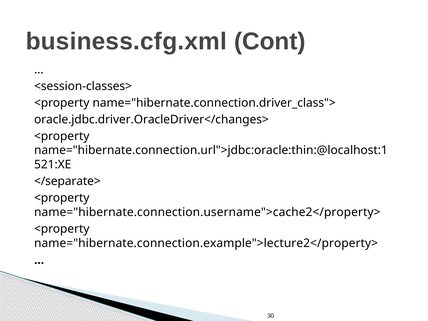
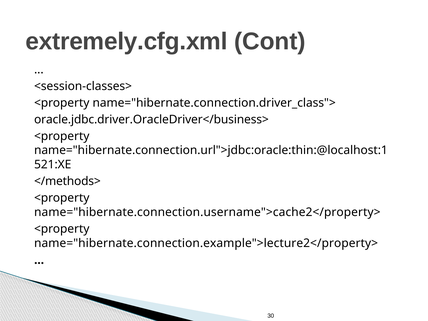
business.cfg.xml: business.cfg.xml -> extremely.cfg.xml (127, 41)
oracle.jdbc.driver.OracleDriver</changes>: oracle.jdbc.driver.OracleDriver</changes> -> oracle.jdbc.driver.OracleDriver</business> (151, 119)
</separate>: </separate> -> </methods> (67, 181)
